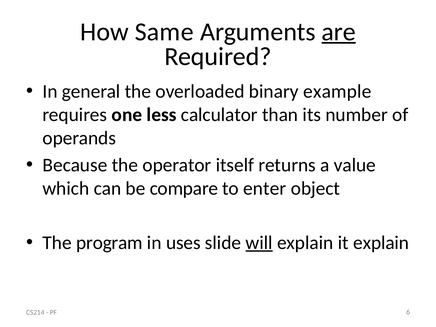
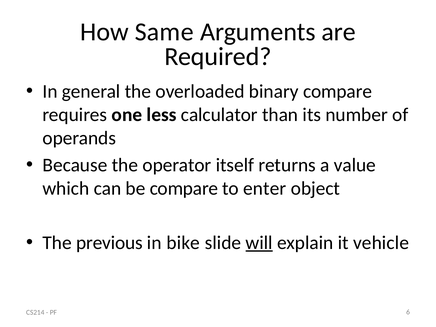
are underline: present -> none (339, 32)
binary example: example -> compare (338, 91)
program: program -> previous (109, 243)
uses: uses -> bike (183, 243)
it explain: explain -> vehicle (381, 243)
